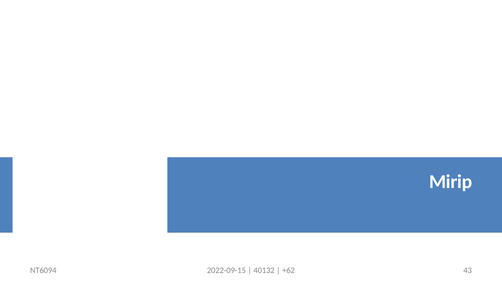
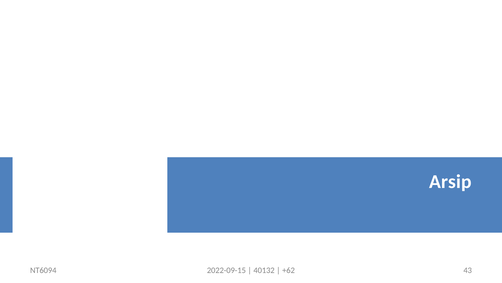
Mirip: Mirip -> Arsip (450, 181)
